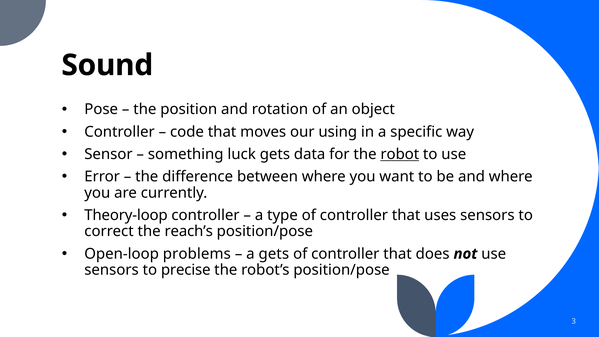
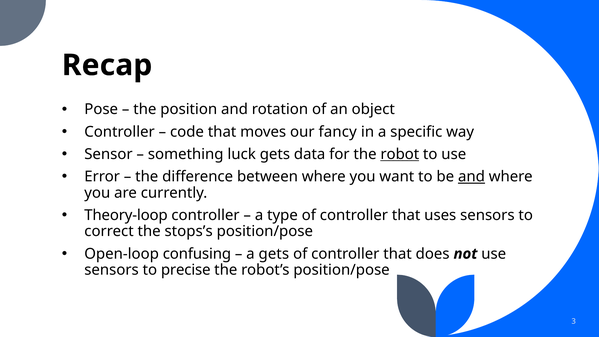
Sound: Sound -> Recap (107, 65)
using: using -> fancy (338, 132)
and underline: none -> present (471, 177)
reach’s: reach’s -> stops’s (189, 231)
problems: problems -> confusing (197, 254)
